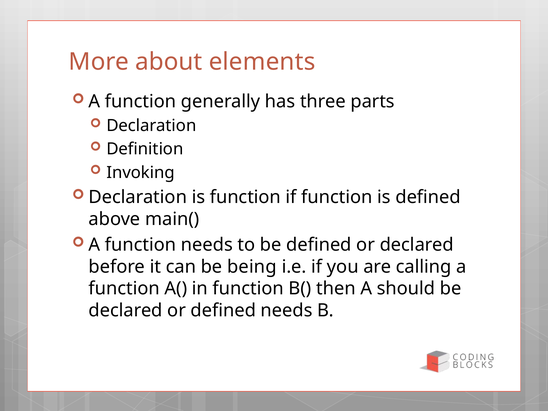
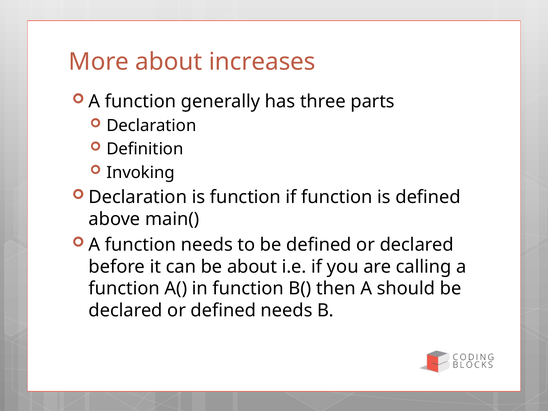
elements: elements -> increases (262, 62)
be being: being -> about (252, 267)
